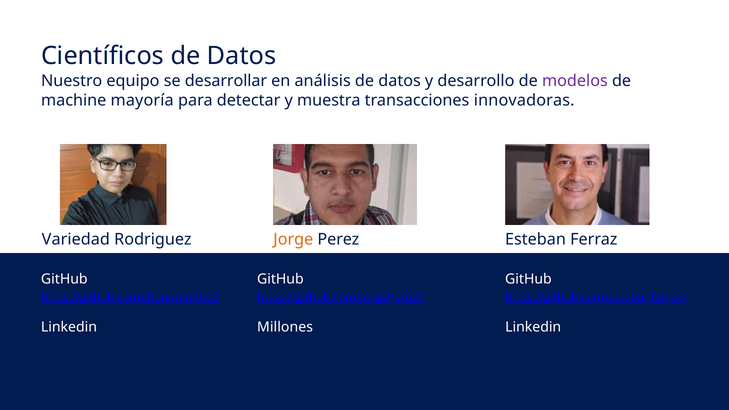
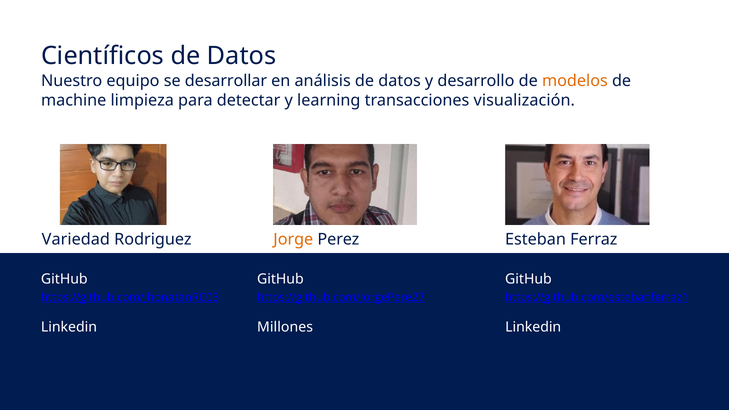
modelos colour: purple -> orange (575, 81)
mayoría: mayoría -> limpieza (142, 101)
muestra: muestra -> learning (329, 101)
innovadoras: innovadoras -> visualización (524, 101)
